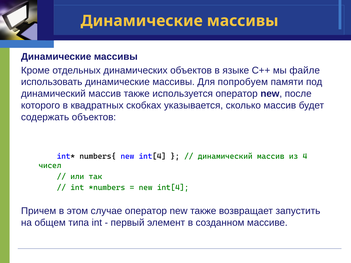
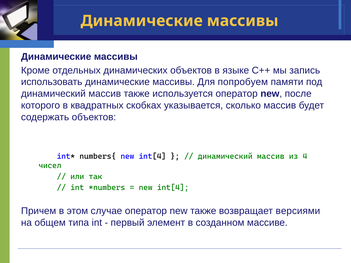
файле: файле -> запись (305, 70)
запустить: запустить -> версиями (298, 211)
